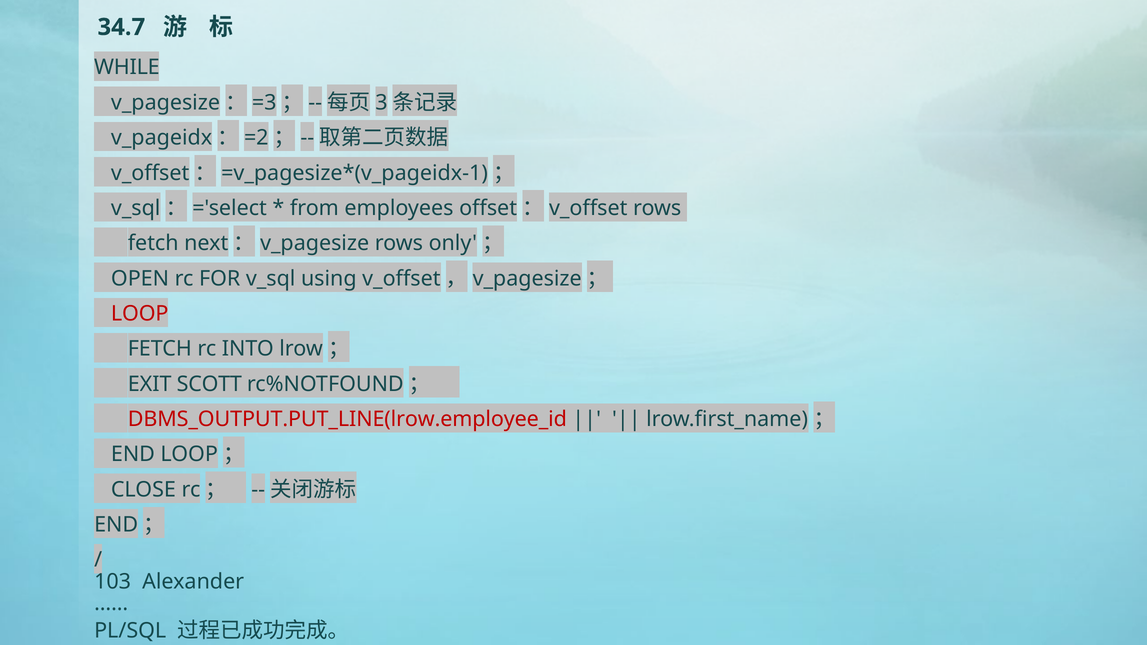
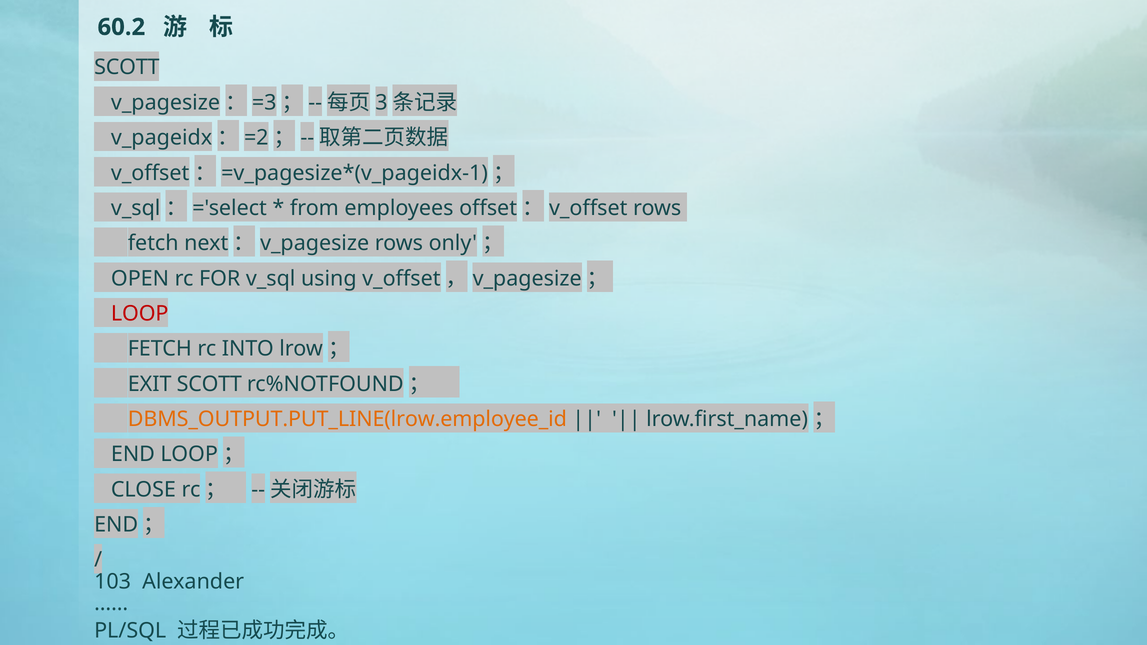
34.7: 34.7 -> 60.2 (121, 27)
WHILE: WHILE -> SCOTT (127, 67)
DBMS_OUTPUT.PUT_LINE(lrow.employee_id colour: red -> orange (347, 419)
